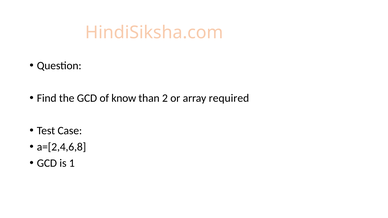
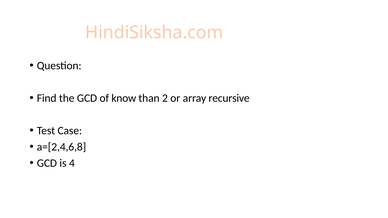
required: required -> recursive (229, 98)
1: 1 -> 4 (72, 163)
